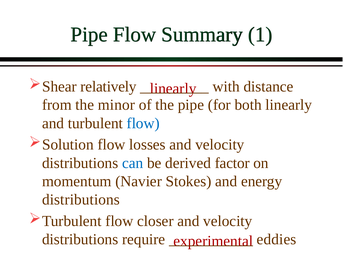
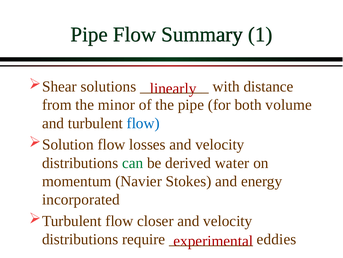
relatively: relatively -> solutions (108, 86)
both linearly: linearly -> volume (289, 105)
can colour: blue -> green (133, 162)
factor: factor -> water (232, 162)
distributions: distributions -> incorporated (81, 199)
